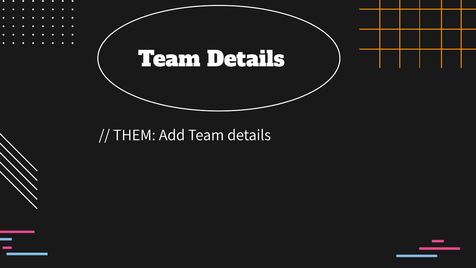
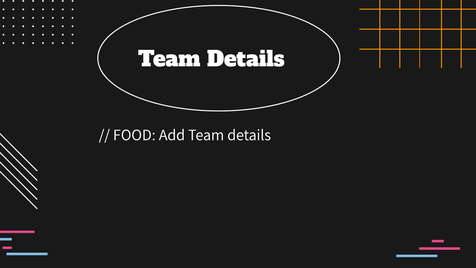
THEM: THEM -> FOOD (134, 135)
